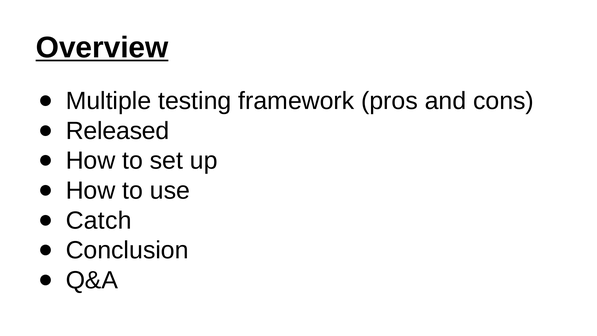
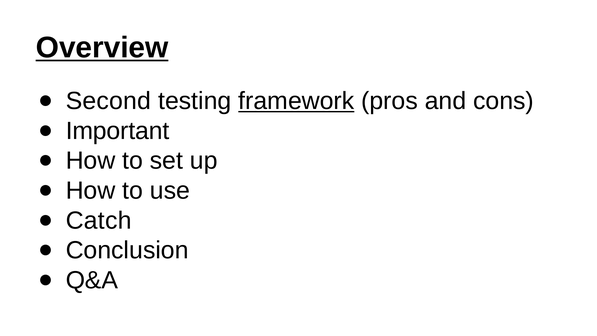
Multiple: Multiple -> Second (108, 101)
framework underline: none -> present (296, 101)
Released: Released -> Important (118, 131)
